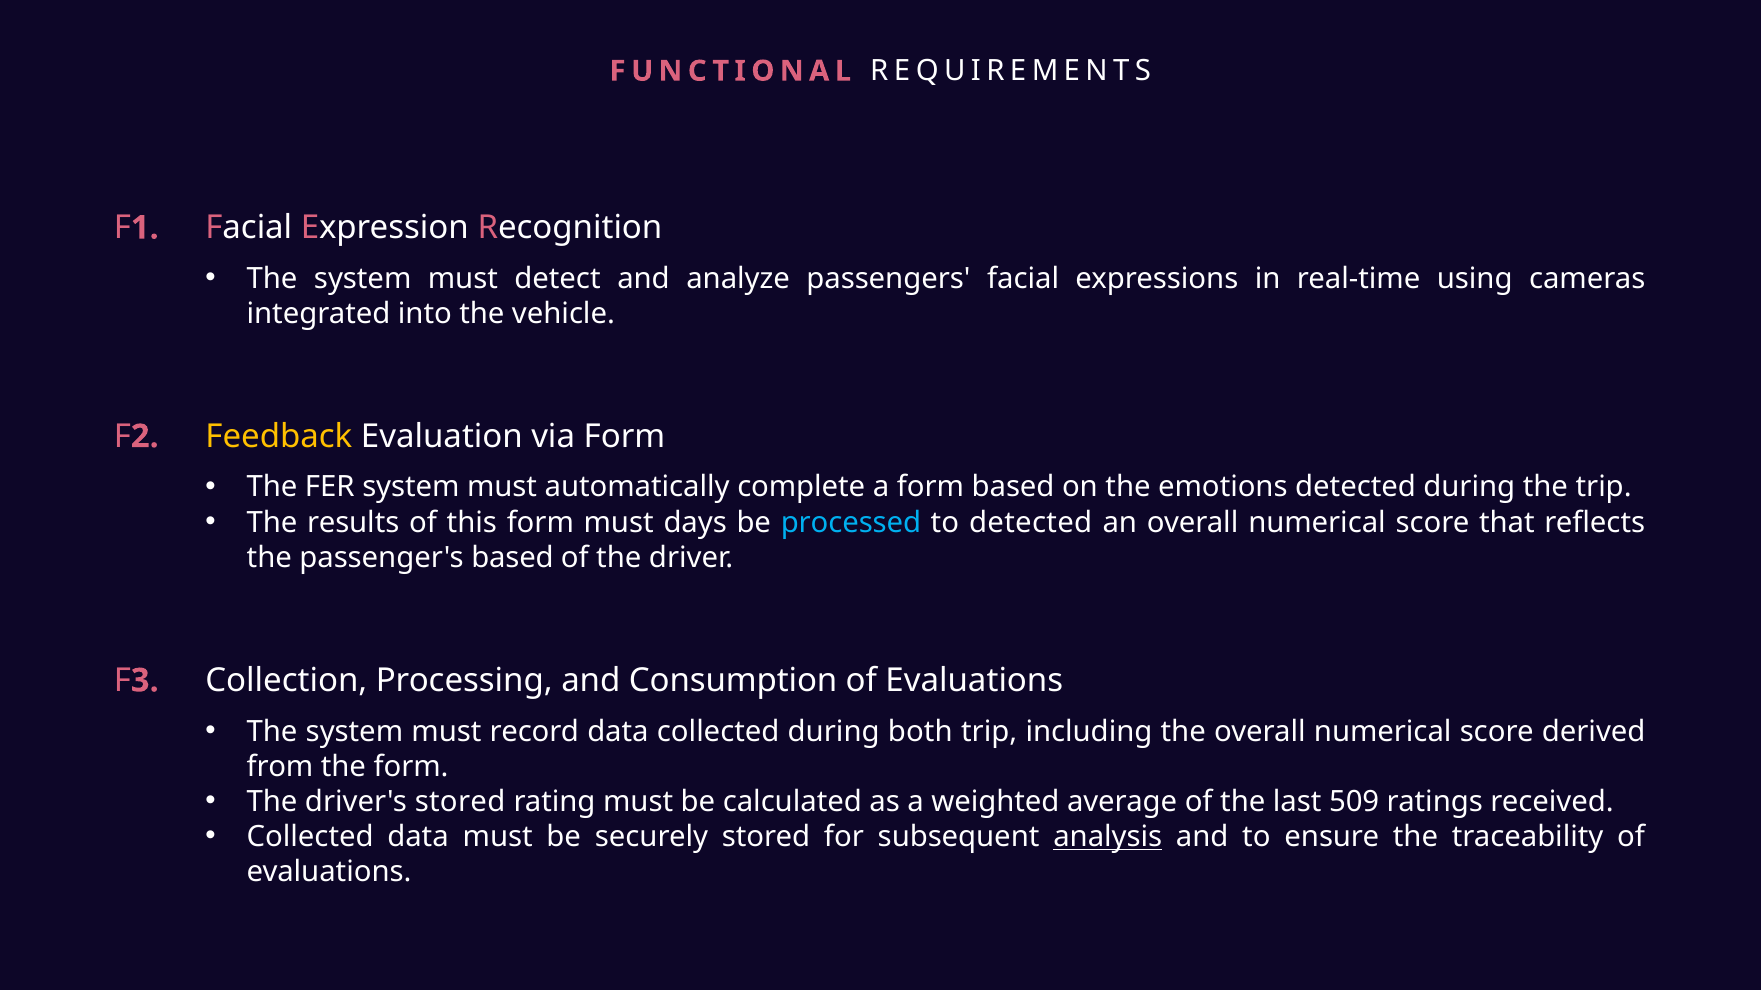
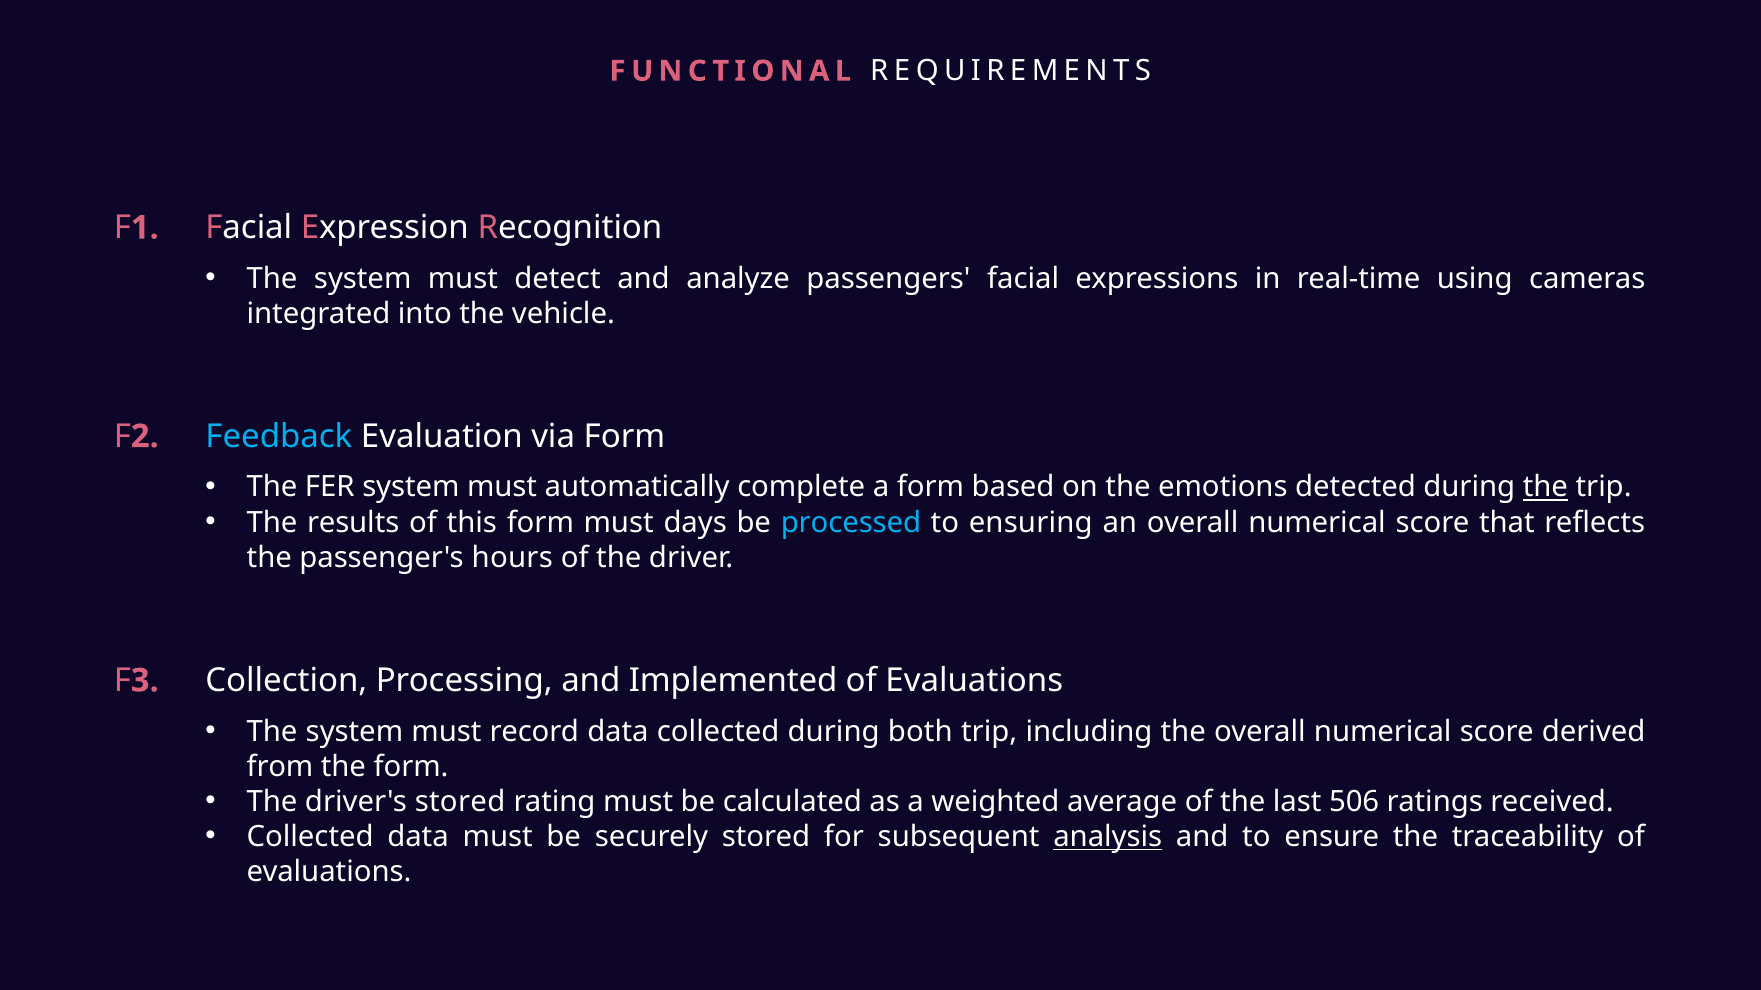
Feedback colour: yellow -> light blue (279, 437)
the underline: none -> present (1545, 488)
to detected: detected -> ensuring (1031, 523)
passenger's based: based -> hours (512, 558)
Consumption: Consumption -> Implemented (733, 681)
509: 509 -> 506 (1354, 802)
